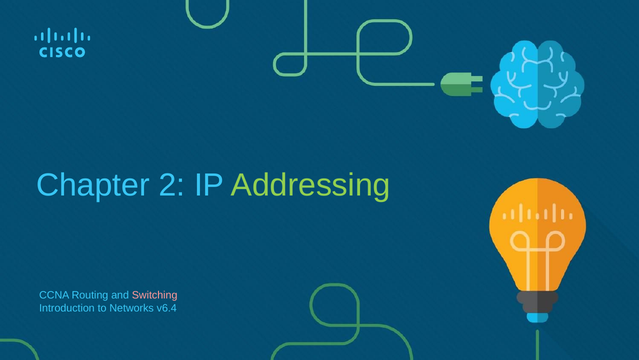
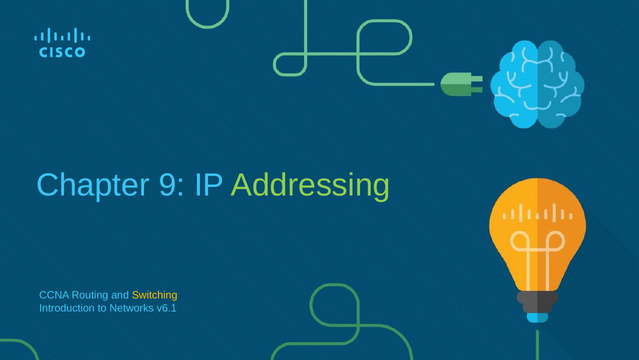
2: 2 -> 9 (172, 185)
Switching colour: pink -> yellow (155, 295)
v6.4: v6.4 -> v6.1 (167, 308)
